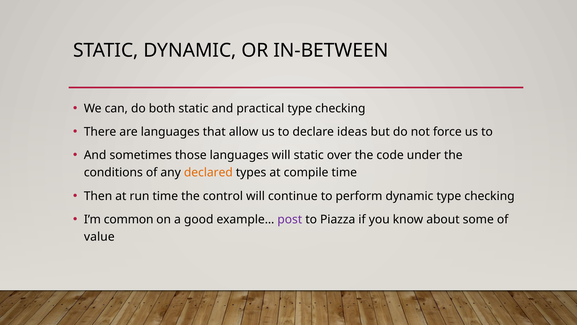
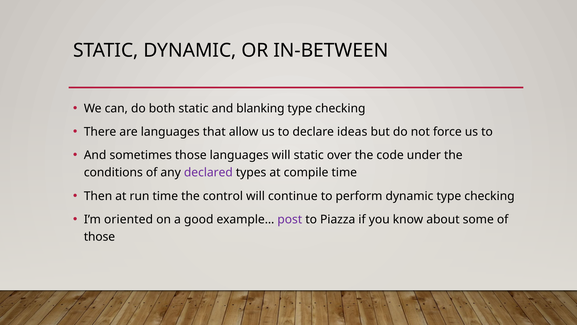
practical: practical -> blanking (260, 108)
declared colour: orange -> purple (208, 172)
common: common -> oriented (129, 219)
value: value -> those (99, 236)
